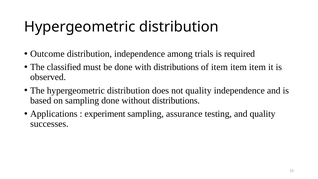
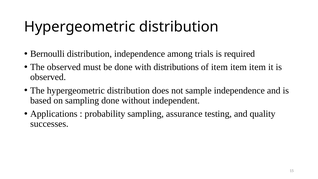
Outcome: Outcome -> Bernoulli (47, 54)
The classified: classified -> observed (64, 67)
not quality: quality -> sample (198, 90)
without distributions: distributions -> independent (176, 100)
experiment: experiment -> probability (105, 114)
